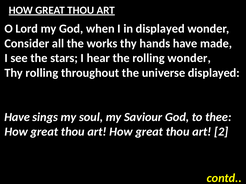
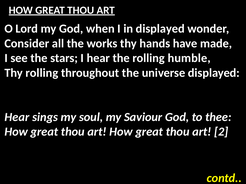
rolling wonder: wonder -> humble (189, 58)
Have: Have -> Hear (17, 117)
